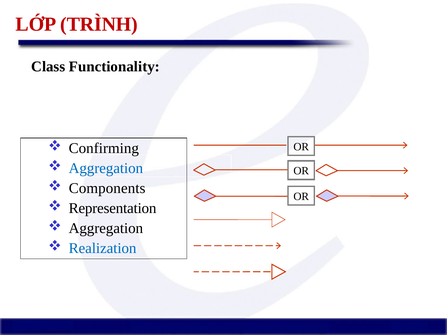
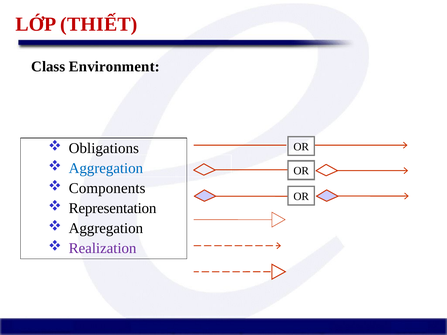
TRÌNH: TRÌNH -> THIẾT (99, 24)
Functionality: Functionality -> Environment (114, 67)
Confirming: Confirming -> Obligations (104, 148)
Realization colour: blue -> purple (103, 248)
